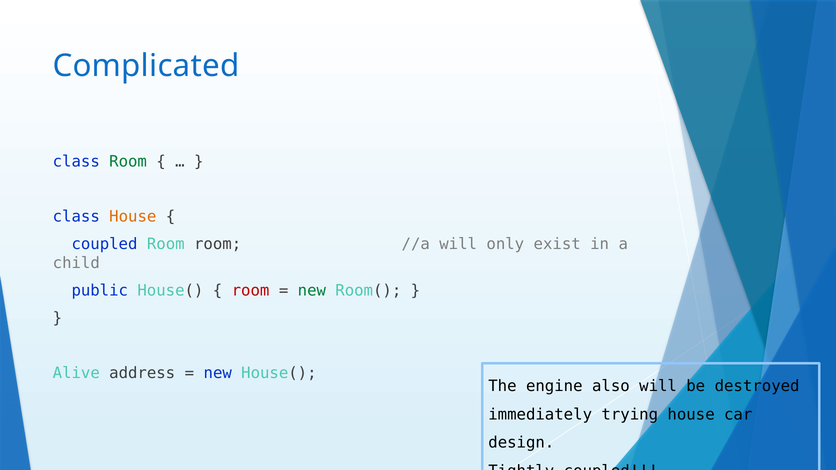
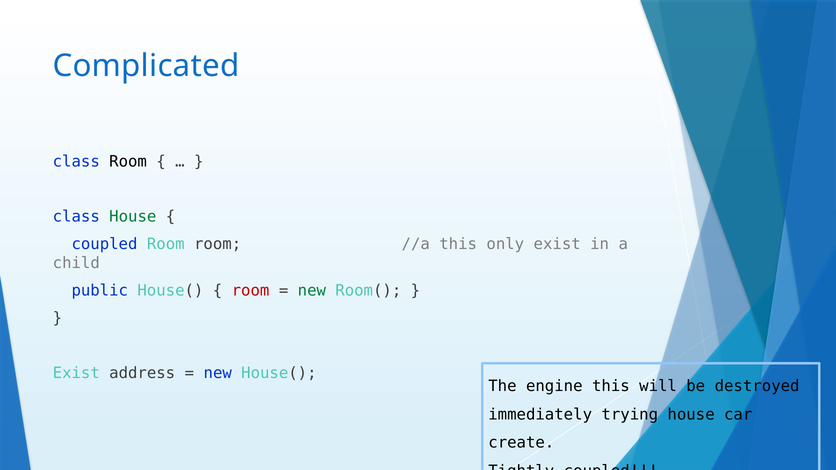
Room colour: green -> black (128, 162)
House colour: orange -> green (133, 217)
//a will: will -> this (458, 244)
Alive: Alive -> Exist (76, 373)
engine also: also -> this (611, 386)
design: design -> create (521, 443)
